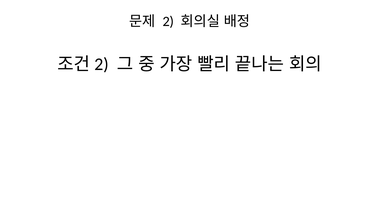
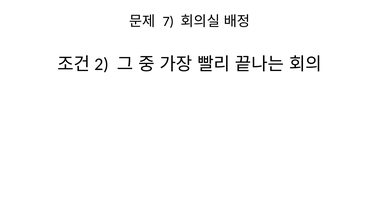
2: 2 -> 7 (168, 21)
